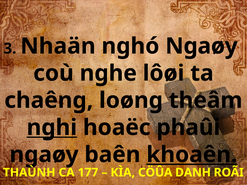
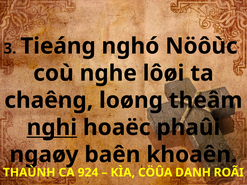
Nhaän: Nhaän -> Tieáng (58, 46)
nghó Ngaøy: Ngaøy -> Nöôùc (201, 46)
khoaên underline: present -> none (192, 155)
177: 177 -> 924 (88, 173)
